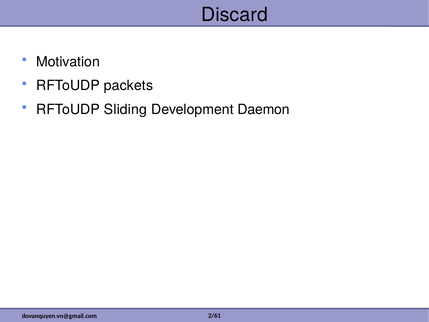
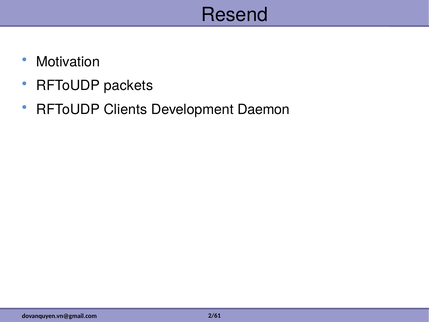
Discard: Discard -> Resend (235, 15)
Sliding: Sliding -> Clients (125, 110)
